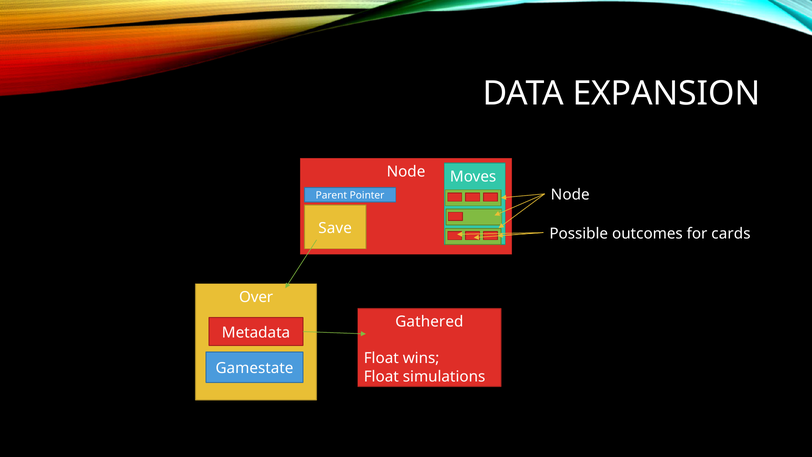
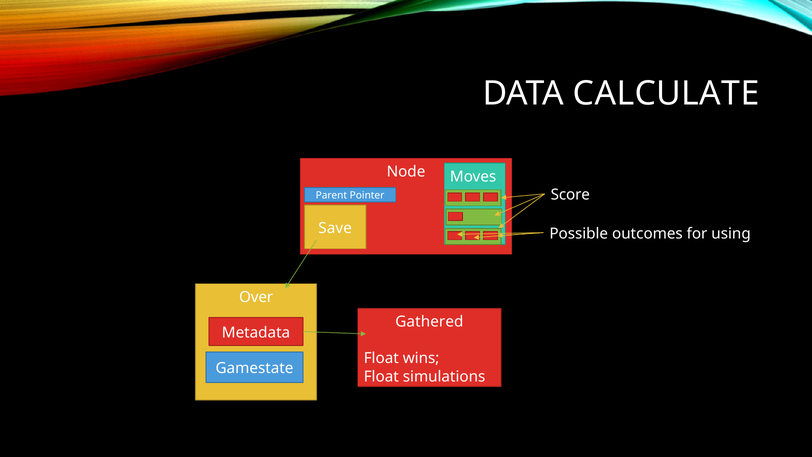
EXPANSION: EXPANSION -> CALCULATE (666, 94)
Node: Node -> Score (570, 195)
cards: cards -> using (731, 234)
